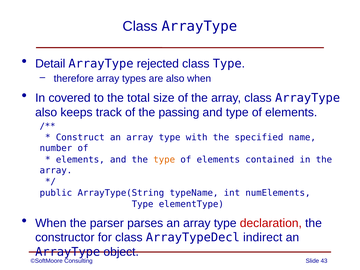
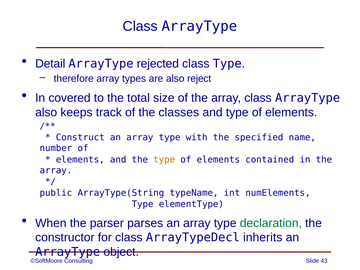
also when: when -> reject (199, 79)
passing: passing -> classes (179, 112)
declaration colour: red -> green (271, 223)
indirect: indirect -> inherits (263, 237)
